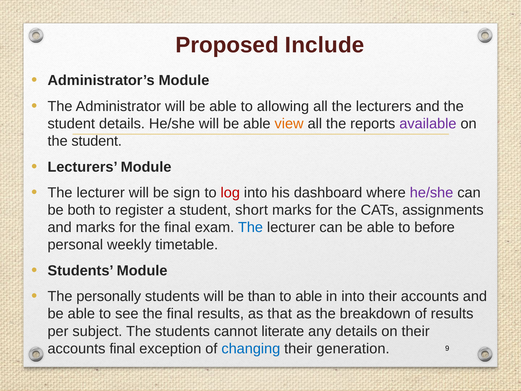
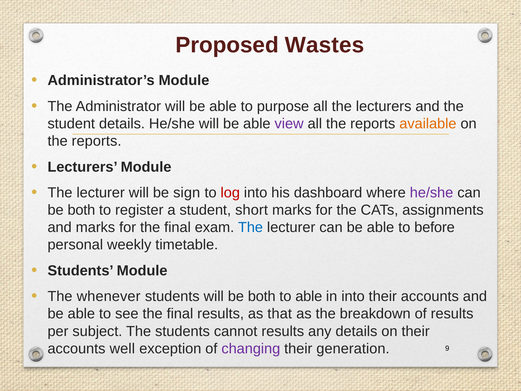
Include: Include -> Wastes (325, 45)
allowing: allowing -> purpose (283, 106)
view colour: orange -> purple (289, 124)
available colour: purple -> orange (428, 124)
student: student -> reports (97, 141)
personally: personally -> whenever (109, 296)
will be than: than -> both (262, 296)
cannot literate: literate -> results (283, 331)
accounts final: final -> well (122, 348)
changing colour: blue -> purple (251, 348)
